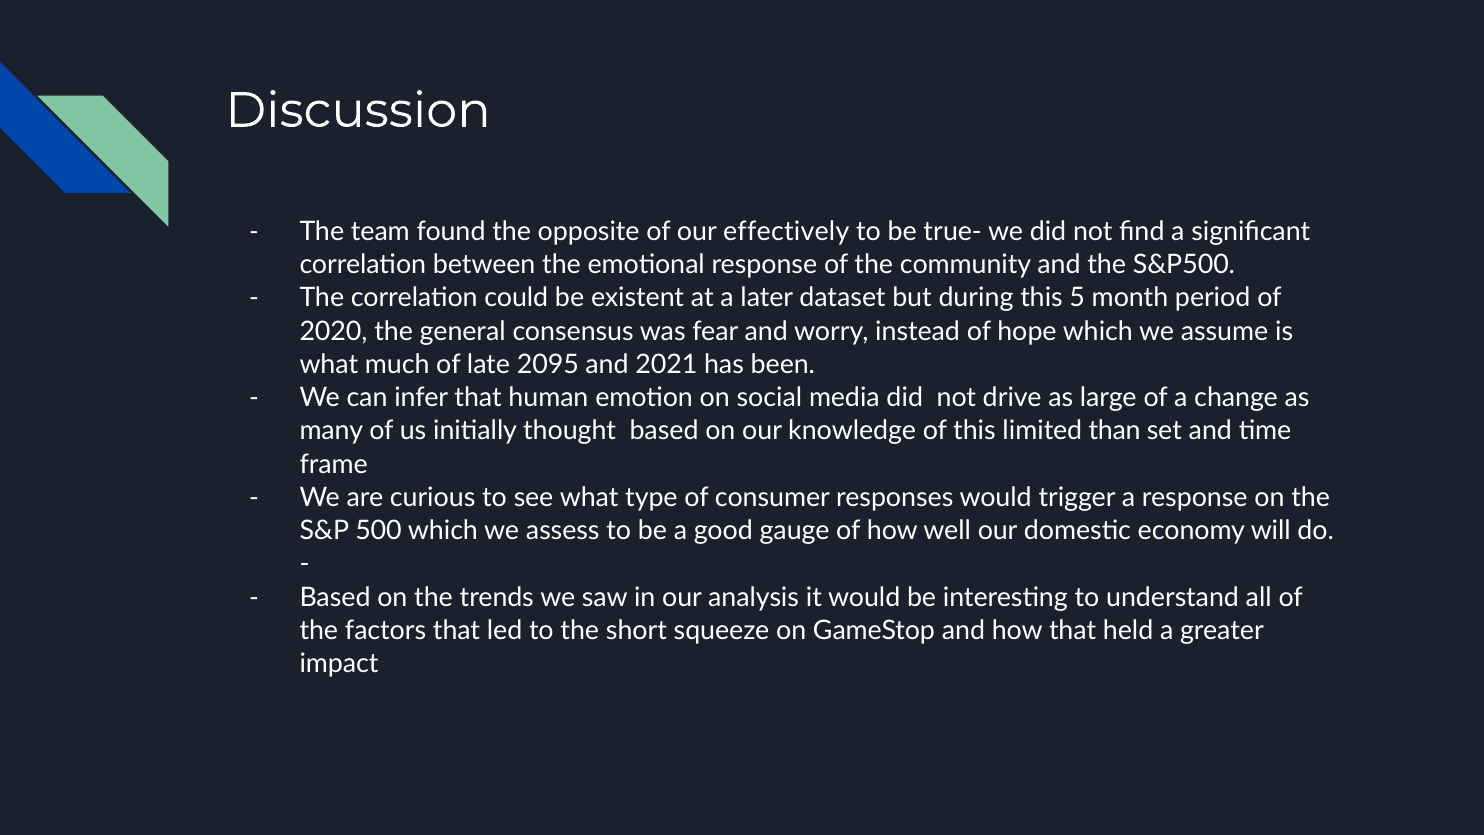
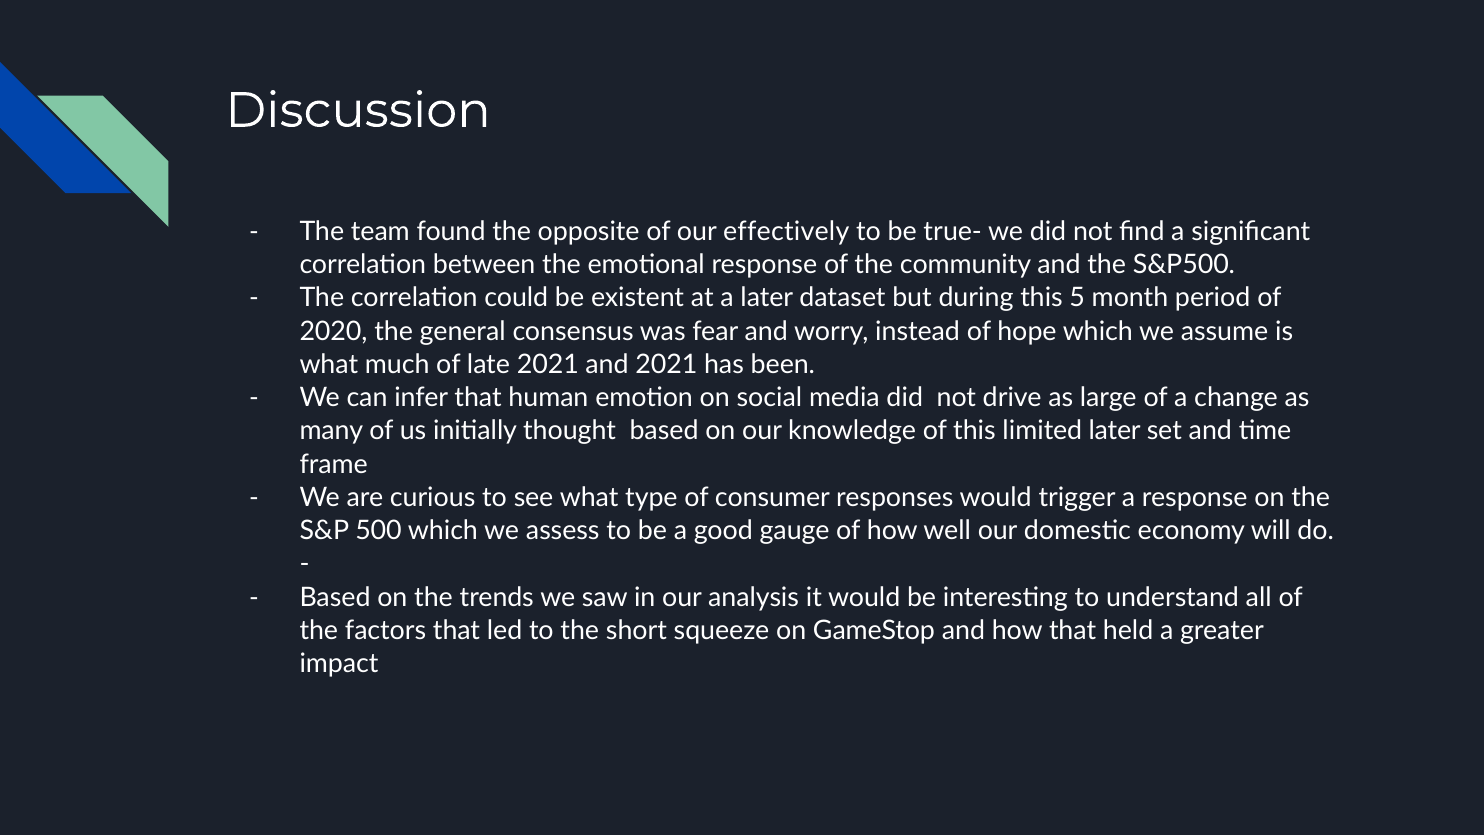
late 2095: 2095 -> 2021 (548, 364)
limited than: than -> later (1115, 431)
